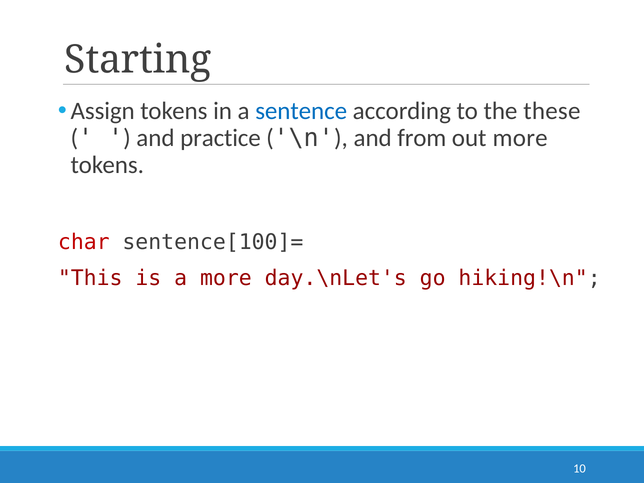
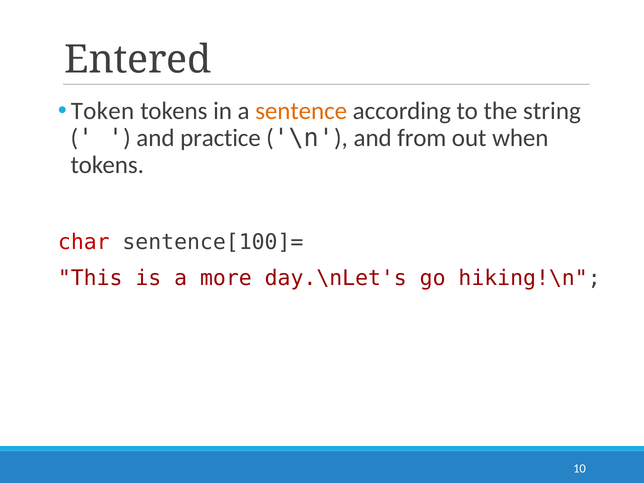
Starting: Starting -> Entered (138, 60)
Assign: Assign -> Token (102, 111)
sentence colour: blue -> orange (301, 111)
these: these -> string (552, 111)
out more: more -> when (520, 138)
